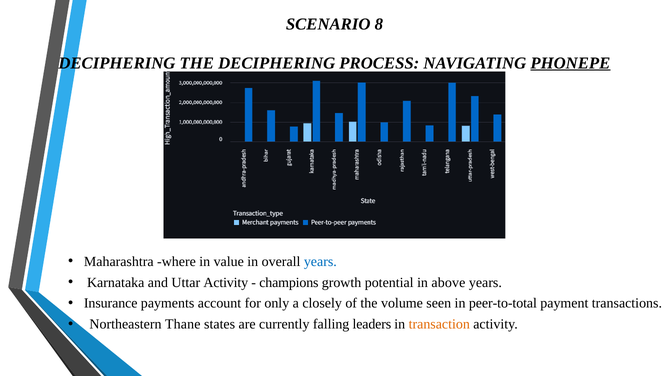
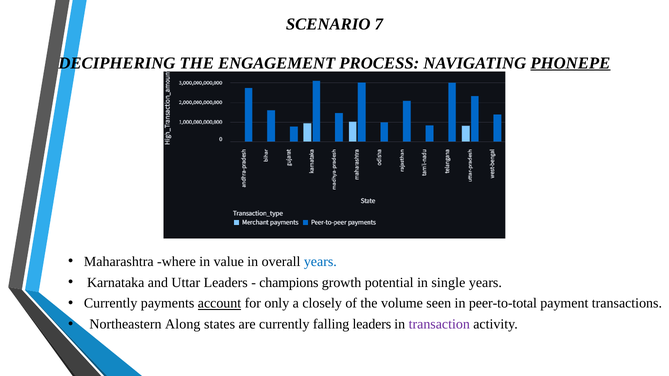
8: 8 -> 7 (379, 24)
THE DECIPHERING: DECIPHERING -> ENGAGEMENT (277, 63)
Uttar Activity: Activity -> Leaders (226, 283)
above: above -> single (448, 283)
Insurance: Insurance -> Currently (111, 304)
account underline: none -> present (220, 304)
Thane: Thane -> Along (183, 325)
transaction colour: orange -> purple (439, 325)
